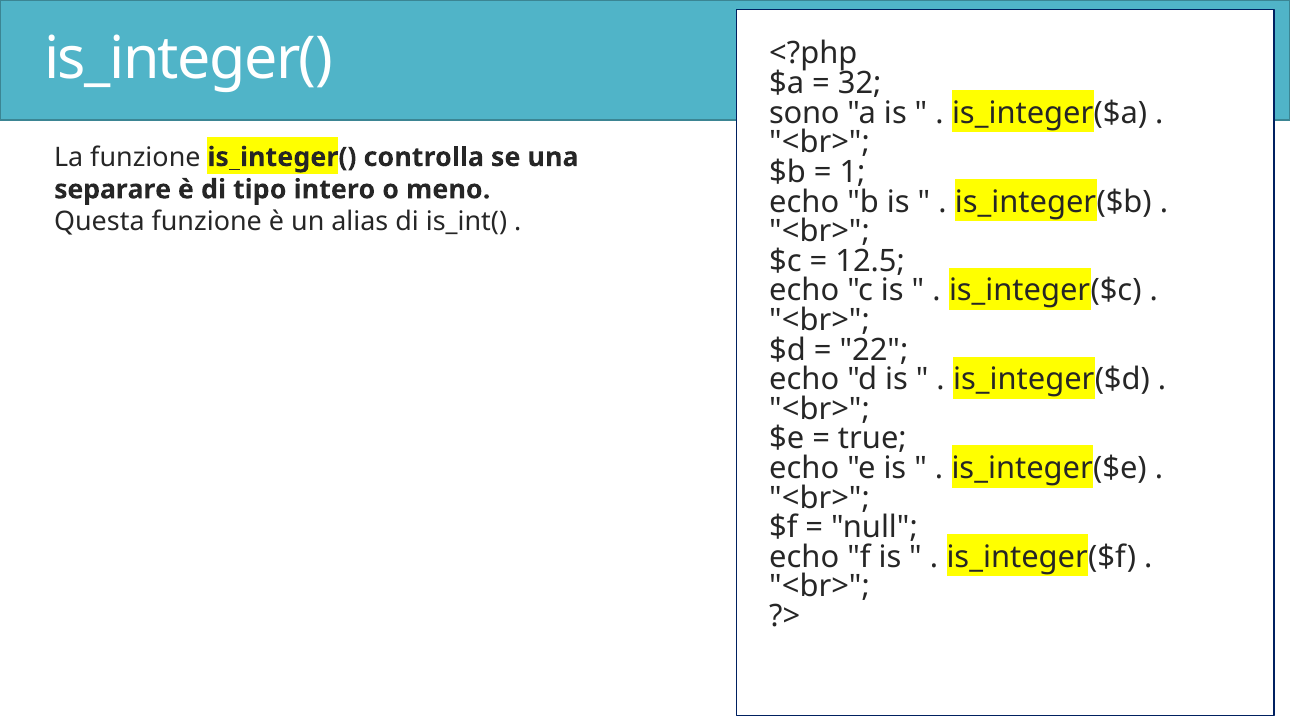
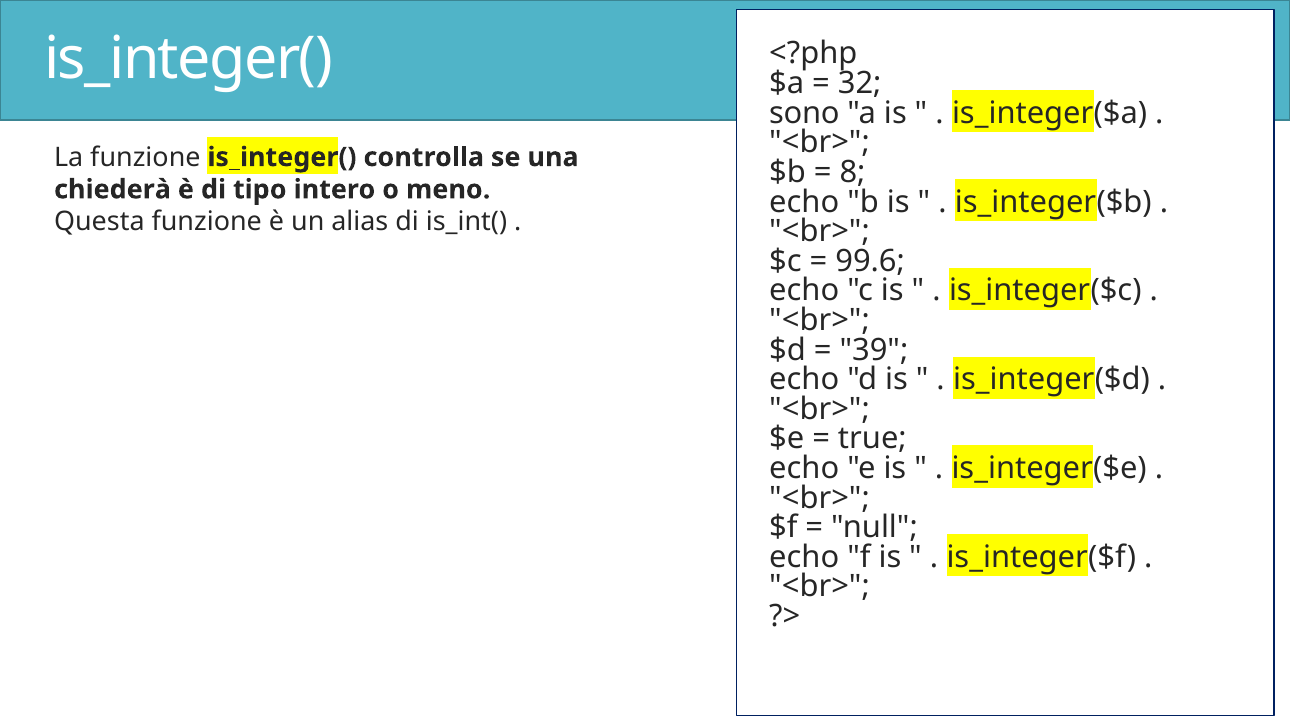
1: 1 -> 8 (852, 172)
separare: separare -> chiederà (113, 190)
12.5: 12.5 -> 99.6 (870, 261)
22: 22 -> 39 (874, 350)
